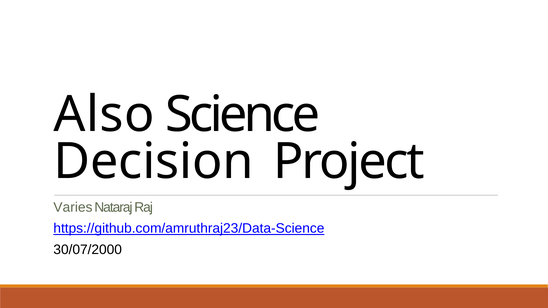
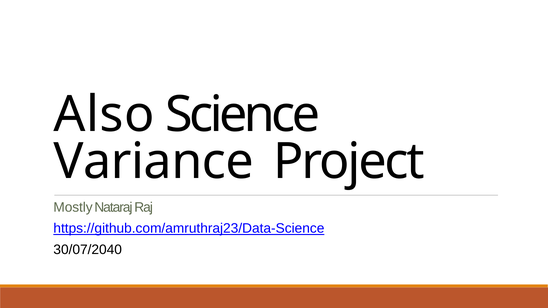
Decision: Decision -> Variance (154, 162)
Varies: Varies -> Mostly (73, 207)
30/07/2000: 30/07/2000 -> 30/07/2040 (88, 250)
